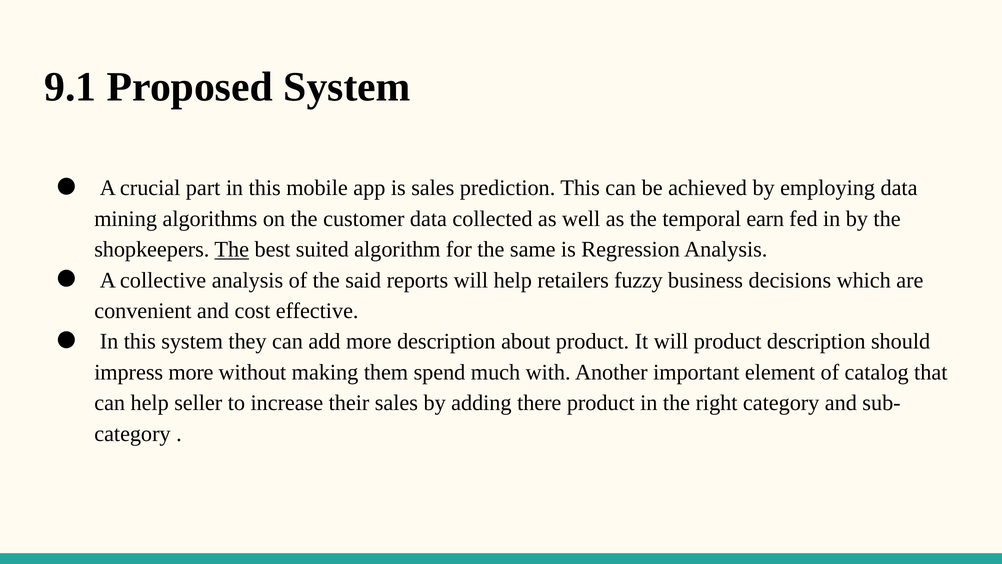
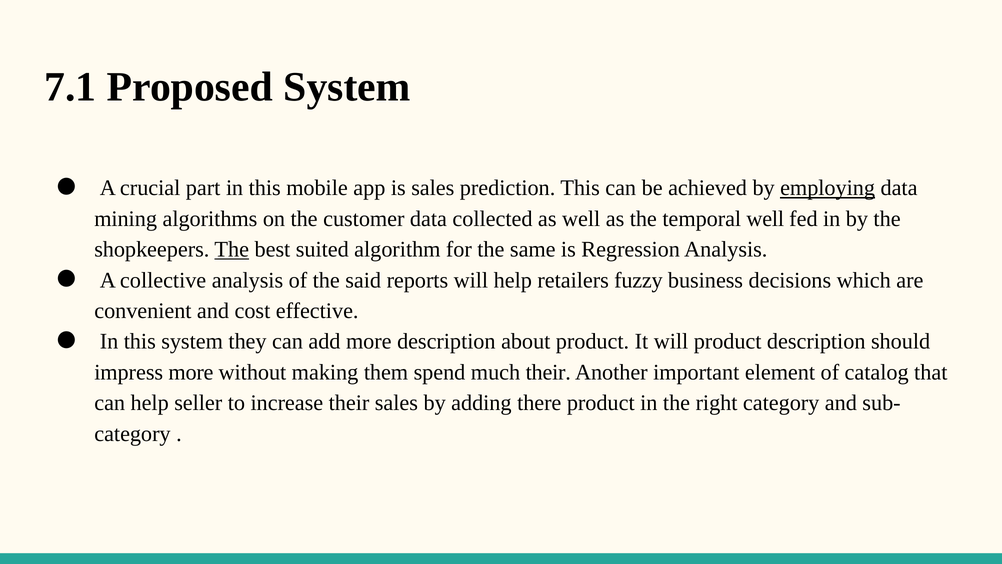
9.1: 9.1 -> 7.1 (70, 87)
employing underline: none -> present (828, 188)
temporal earn: earn -> well (765, 219)
much with: with -> their (548, 372)
